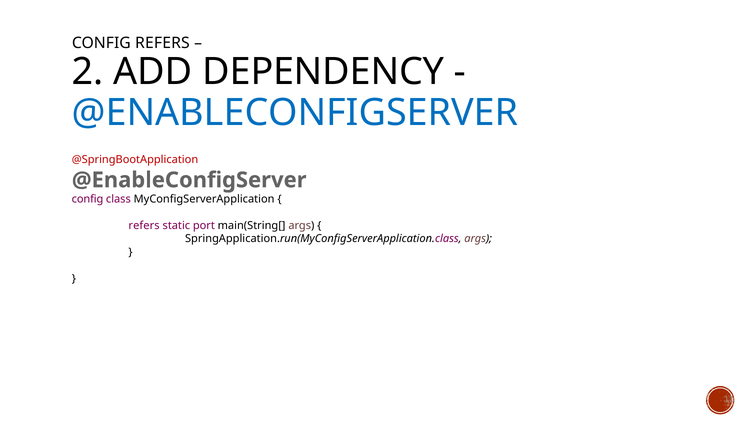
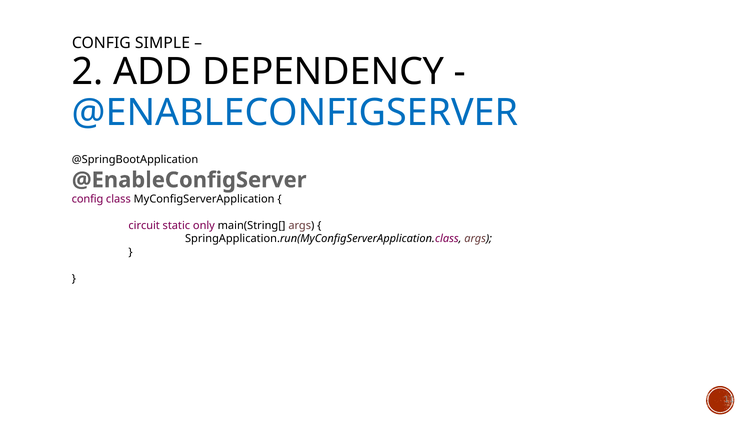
CONFIG REFERS: REFERS -> SIMPLE (162, 43)
@SpringBootApplication colour: red -> black (135, 159)
refers: refers -> circuit (144, 225)
port: port -> only (204, 225)
